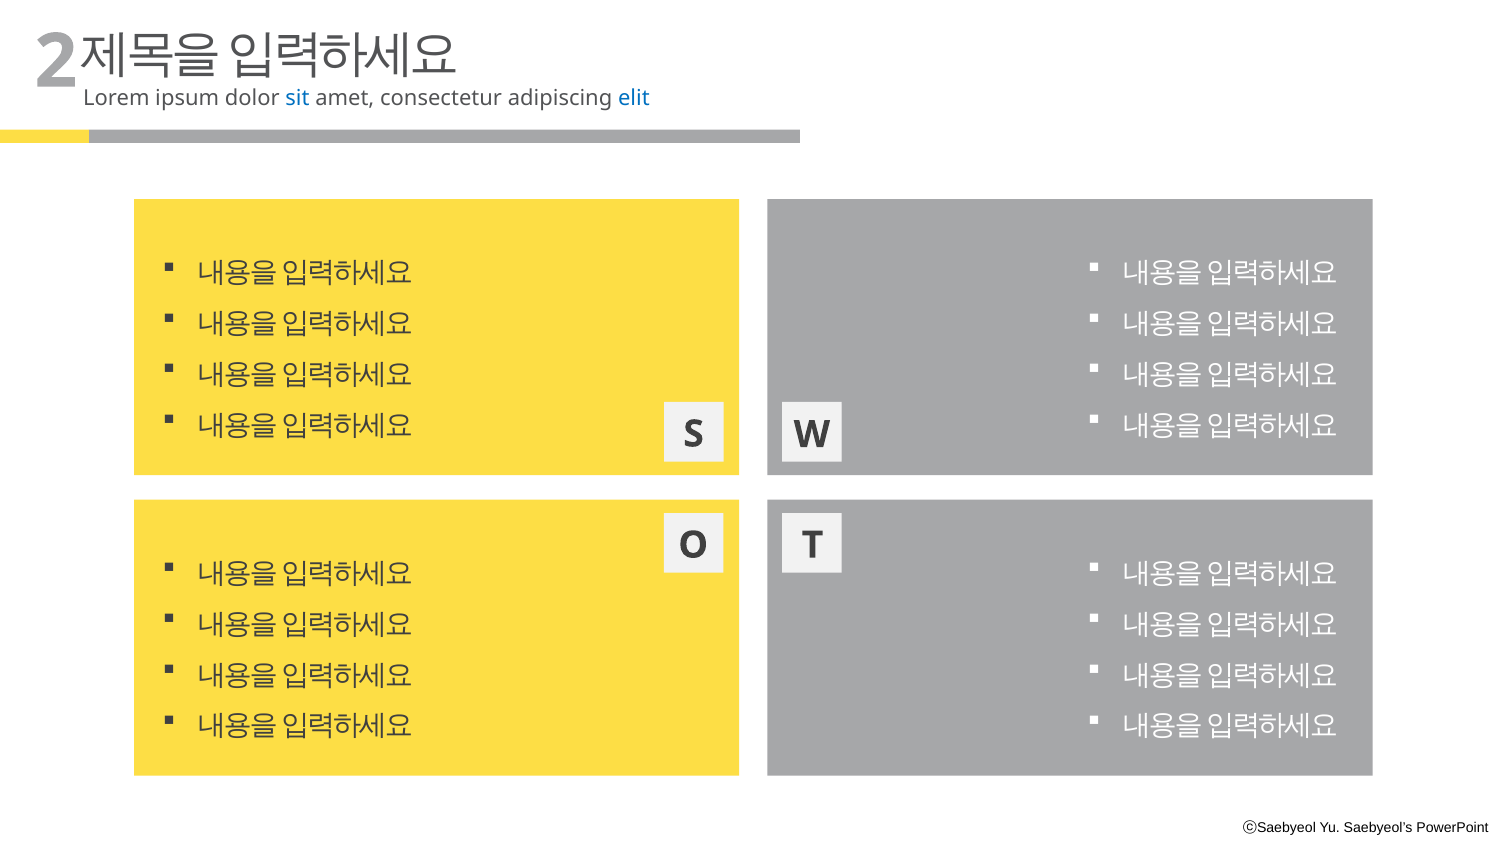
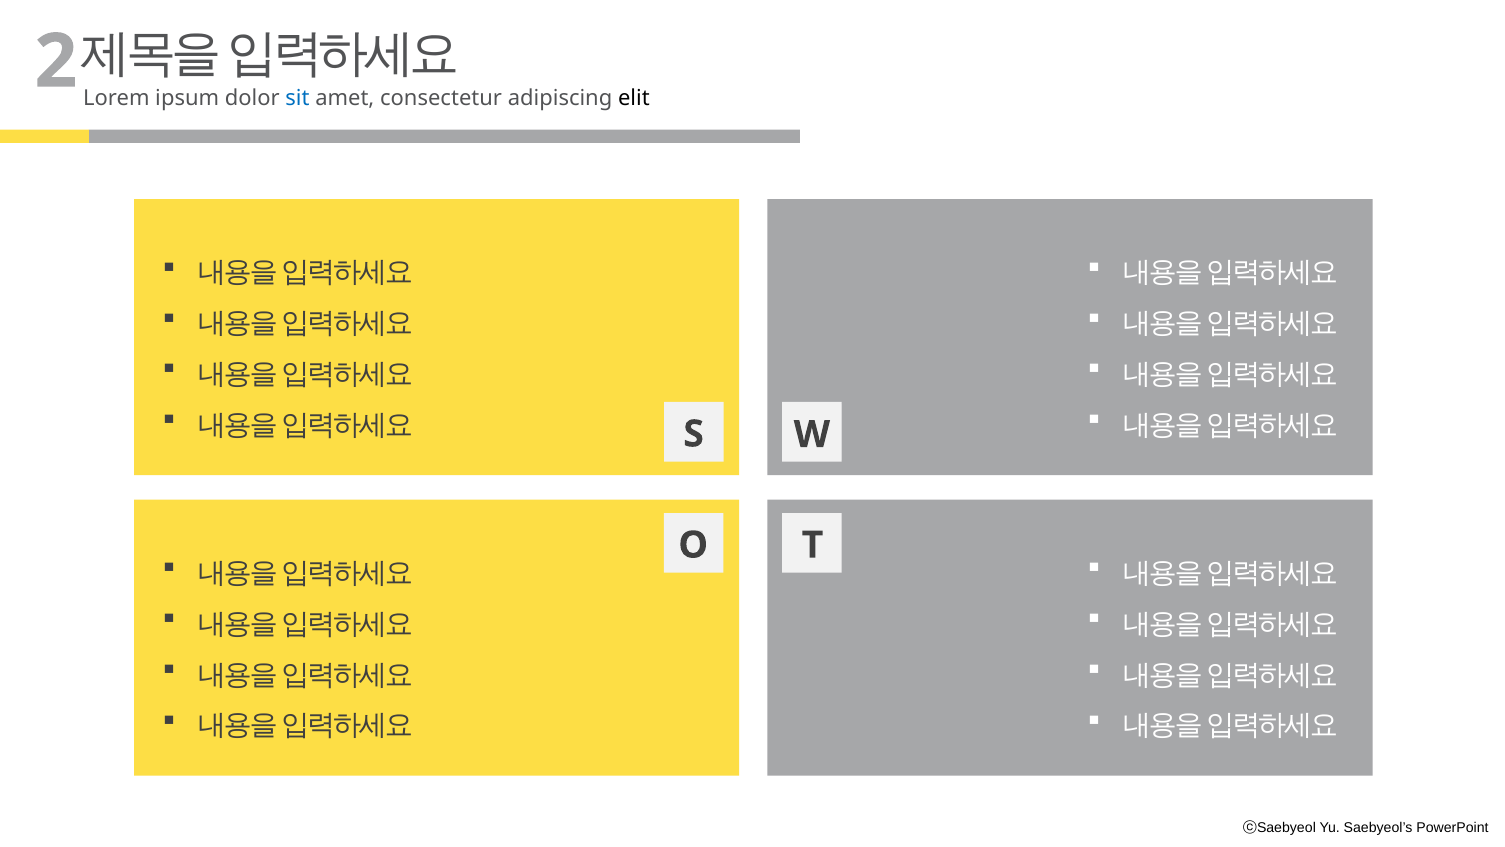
elit colour: blue -> black (634, 98)
